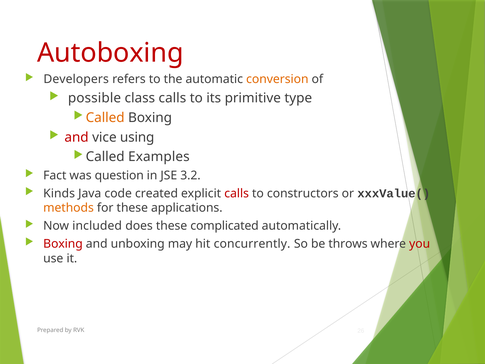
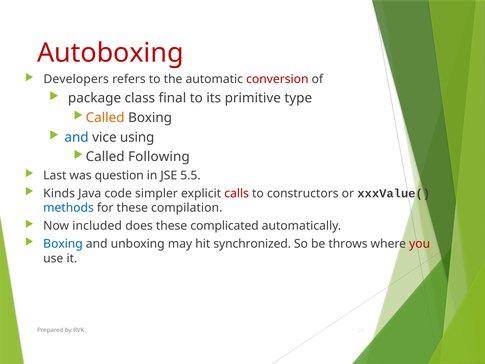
conversion colour: orange -> red (277, 79)
possible: possible -> package (95, 98)
class calls: calls -> final (172, 98)
and colour: red -> blue (77, 137)
Examples: Examples -> Following (159, 157)
Fact: Fact -> Last (55, 175)
3.2: 3.2 -> 5.5 (190, 175)
created: created -> simpler (156, 193)
methods colour: orange -> blue (69, 208)
applications: applications -> compilation (187, 208)
Boxing colour: red -> blue (63, 244)
concurrently: concurrently -> synchronized (252, 244)
